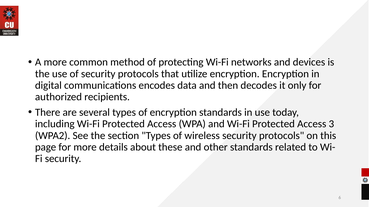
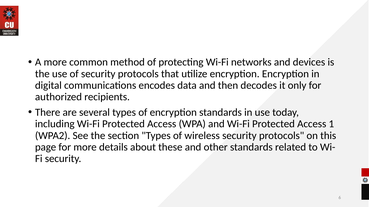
3: 3 -> 1 (331, 124)
